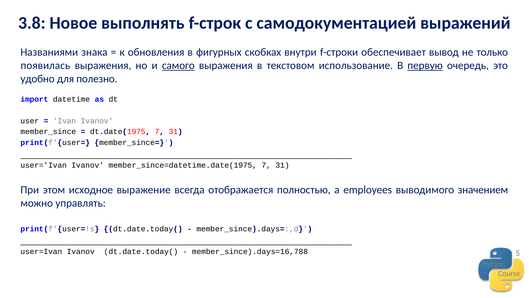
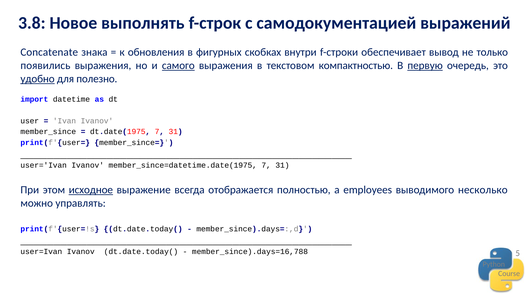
Названиями: Названиями -> Concatenate (49, 52)
появилась: появилась -> появились (45, 65)
использование: использование -> компактностью (356, 65)
удобно underline: none -> present (38, 79)
исходное underline: none -> present (91, 190)
значением: значением -> несколько (483, 190)
